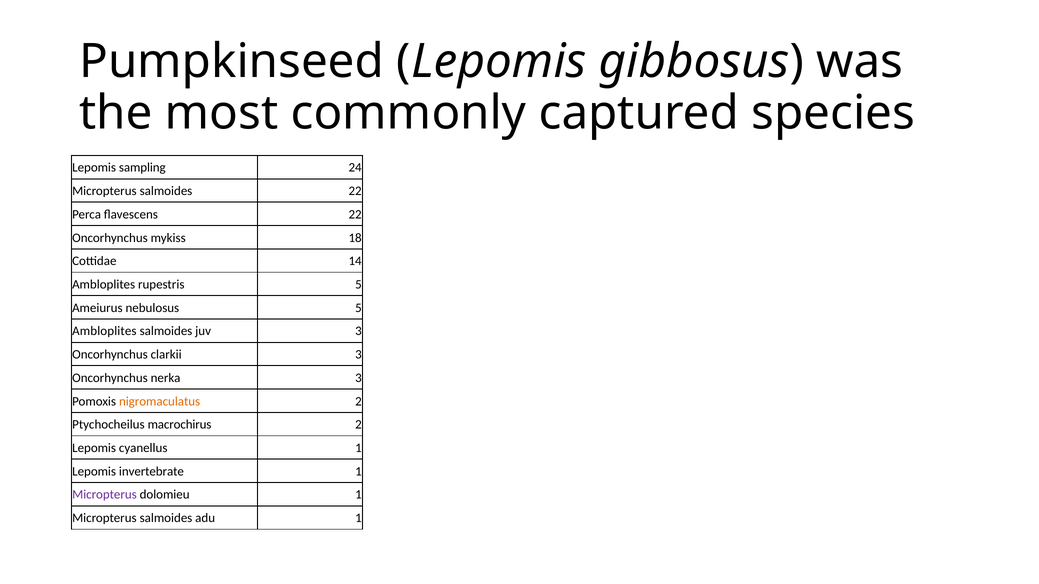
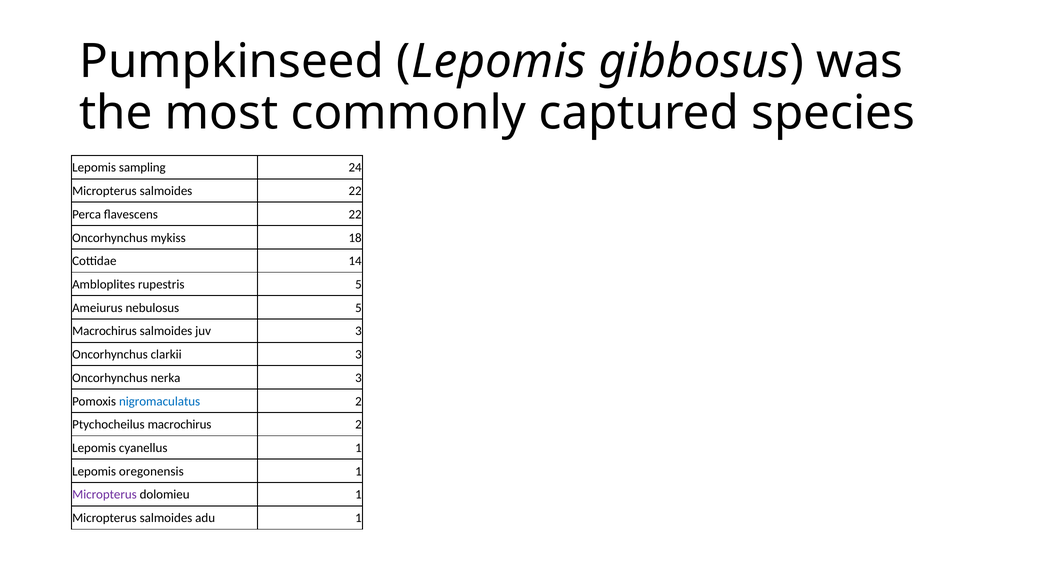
Ambloplites: Ambloplites -> Macrochirus (105, 331)
nigromaculatus colour: orange -> blue (160, 402)
invertebrate: invertebrate -> oregonensis (151, 472)
